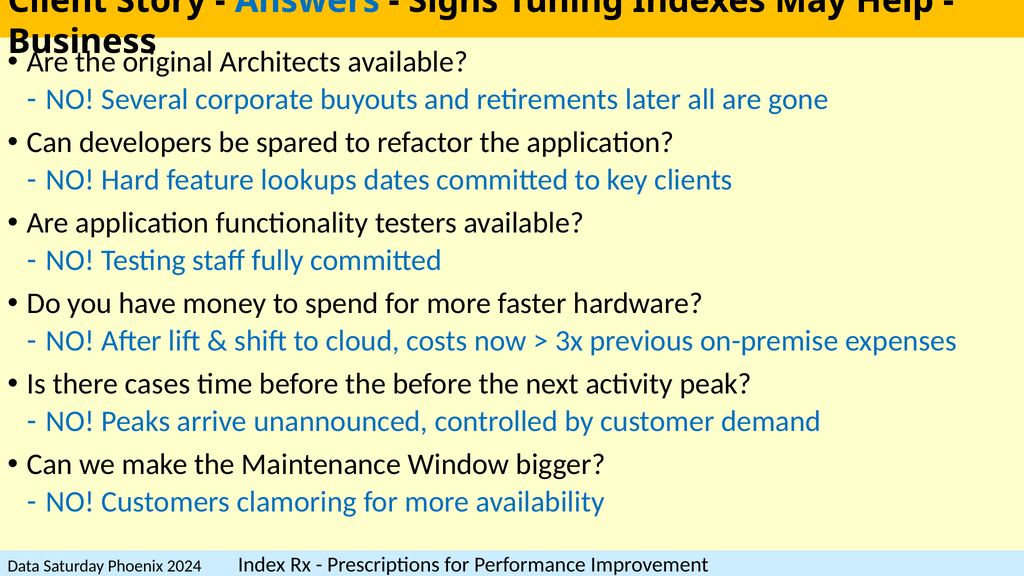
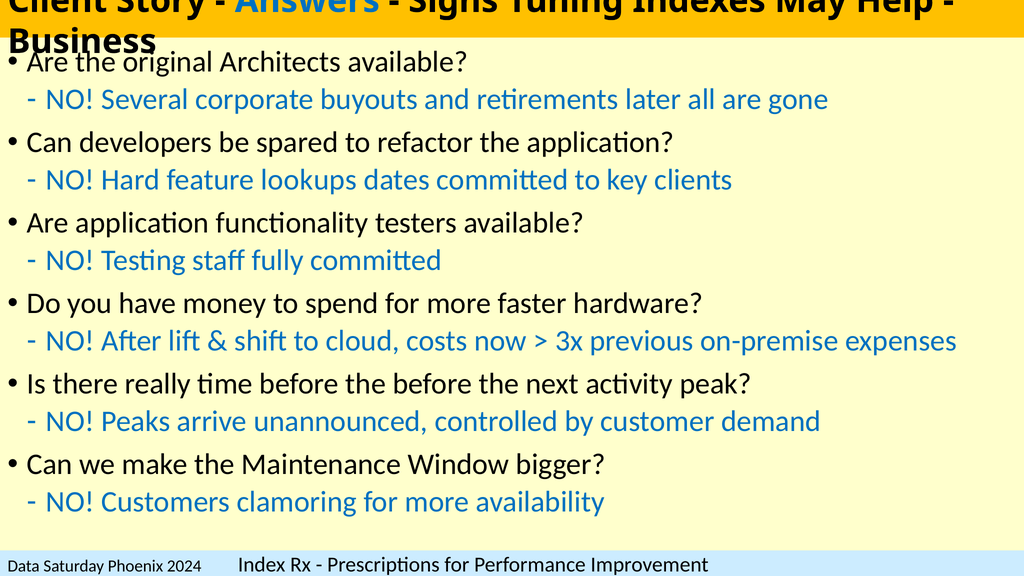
cases: cases -> really (158, 384)
